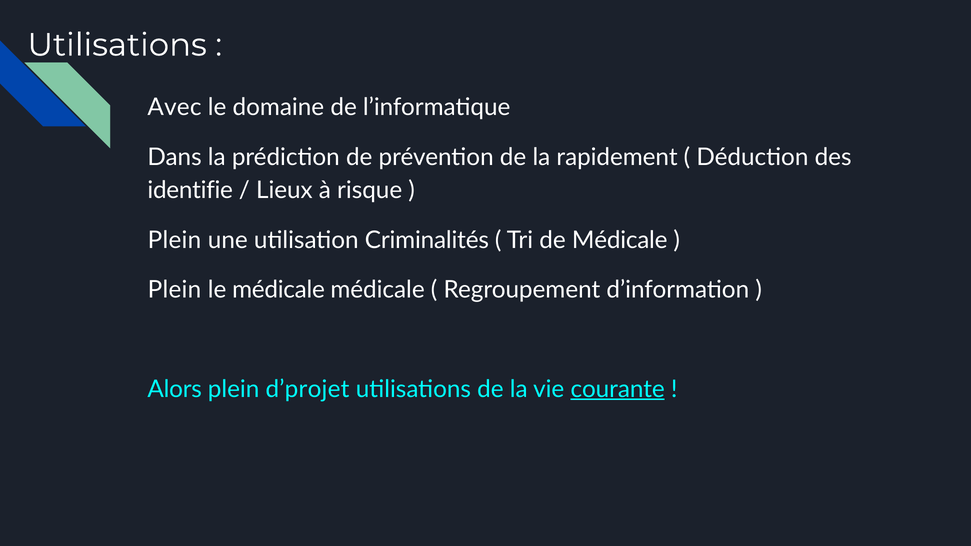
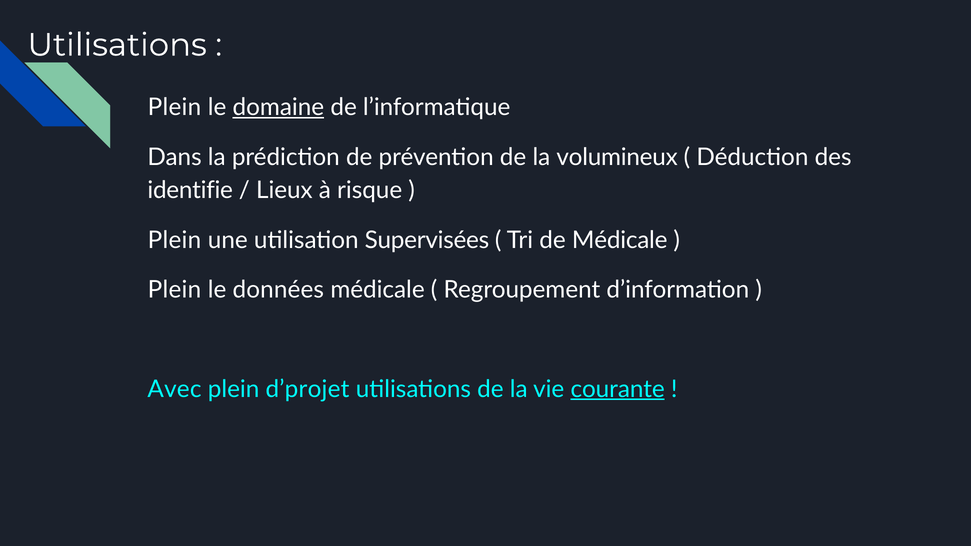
Avec: Avec -> Plein (174, 107)
domaine underline: none -> present (278, 107)
rapidement: rapidement -> volumineux (617, 157)
Criminalités: Criminalités -> Supervisées (427, 240)
le médicale: médicale -> données (278, 290)
Alors: Alors -> Avec (174, 389)
